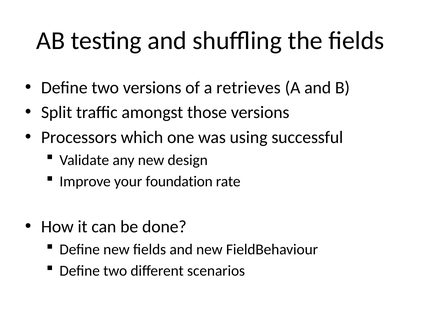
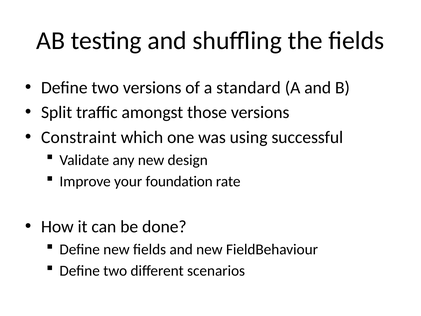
retrieves: retrieves -> standard (248, 88)
Processors: Processors -> Constraint (79, 137)
